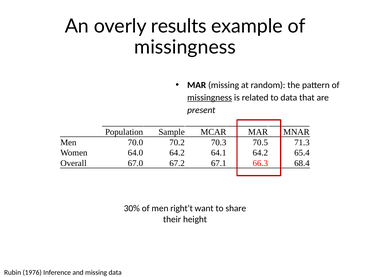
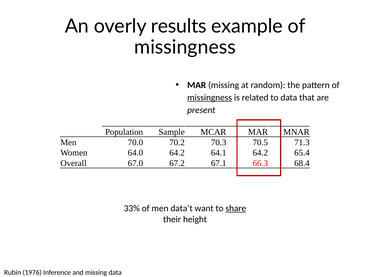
30%: 30% -> 33% (132, 209)
right’t: right’t -> data’t (182, 209)
share underline: none -> present (236, 209)
